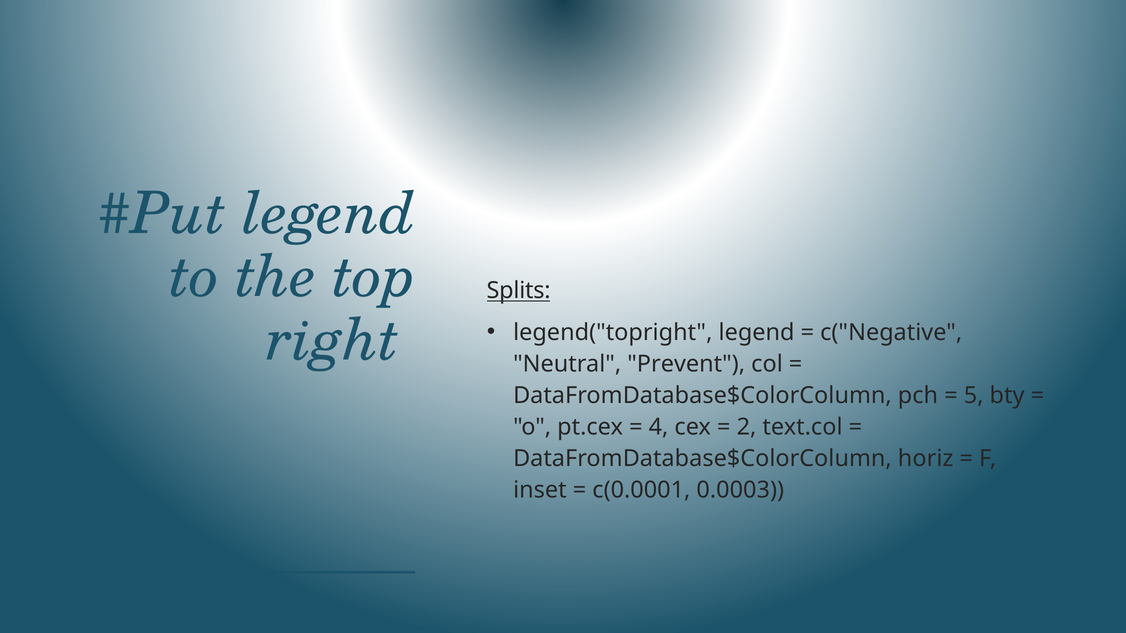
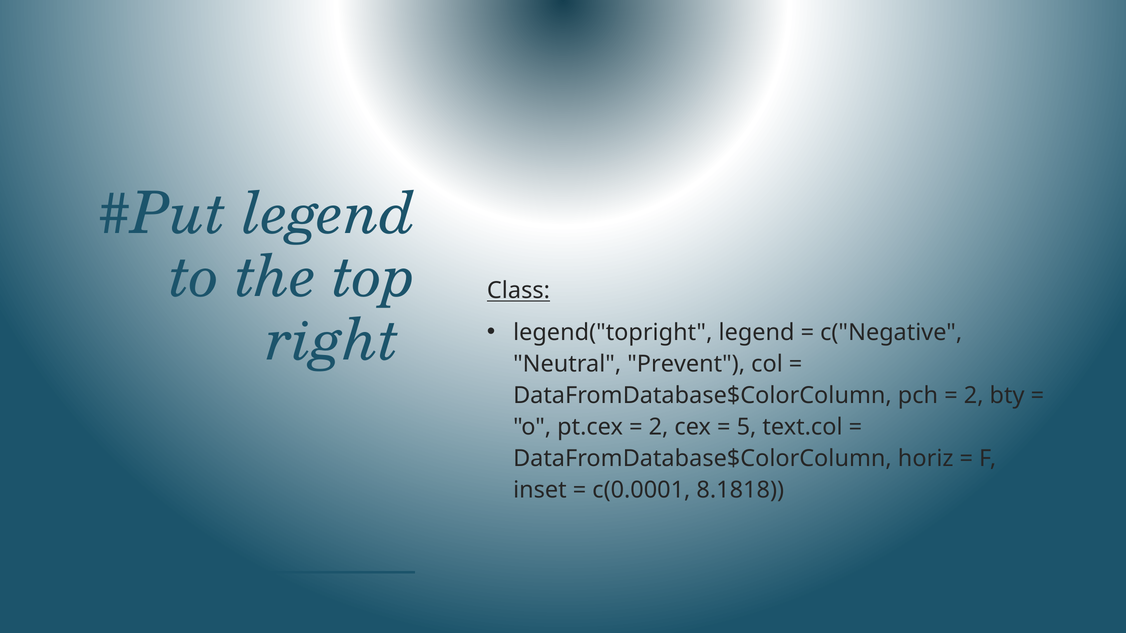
Splits: Splits -> Class (518, 291)
5: 5 -> 2 (974, 396)
4: 4 -> 2 (659, 427)
2: 2 -> 5 (747, 427)
0.0003: 0.0003 -> 8.1818 (740, 490)
